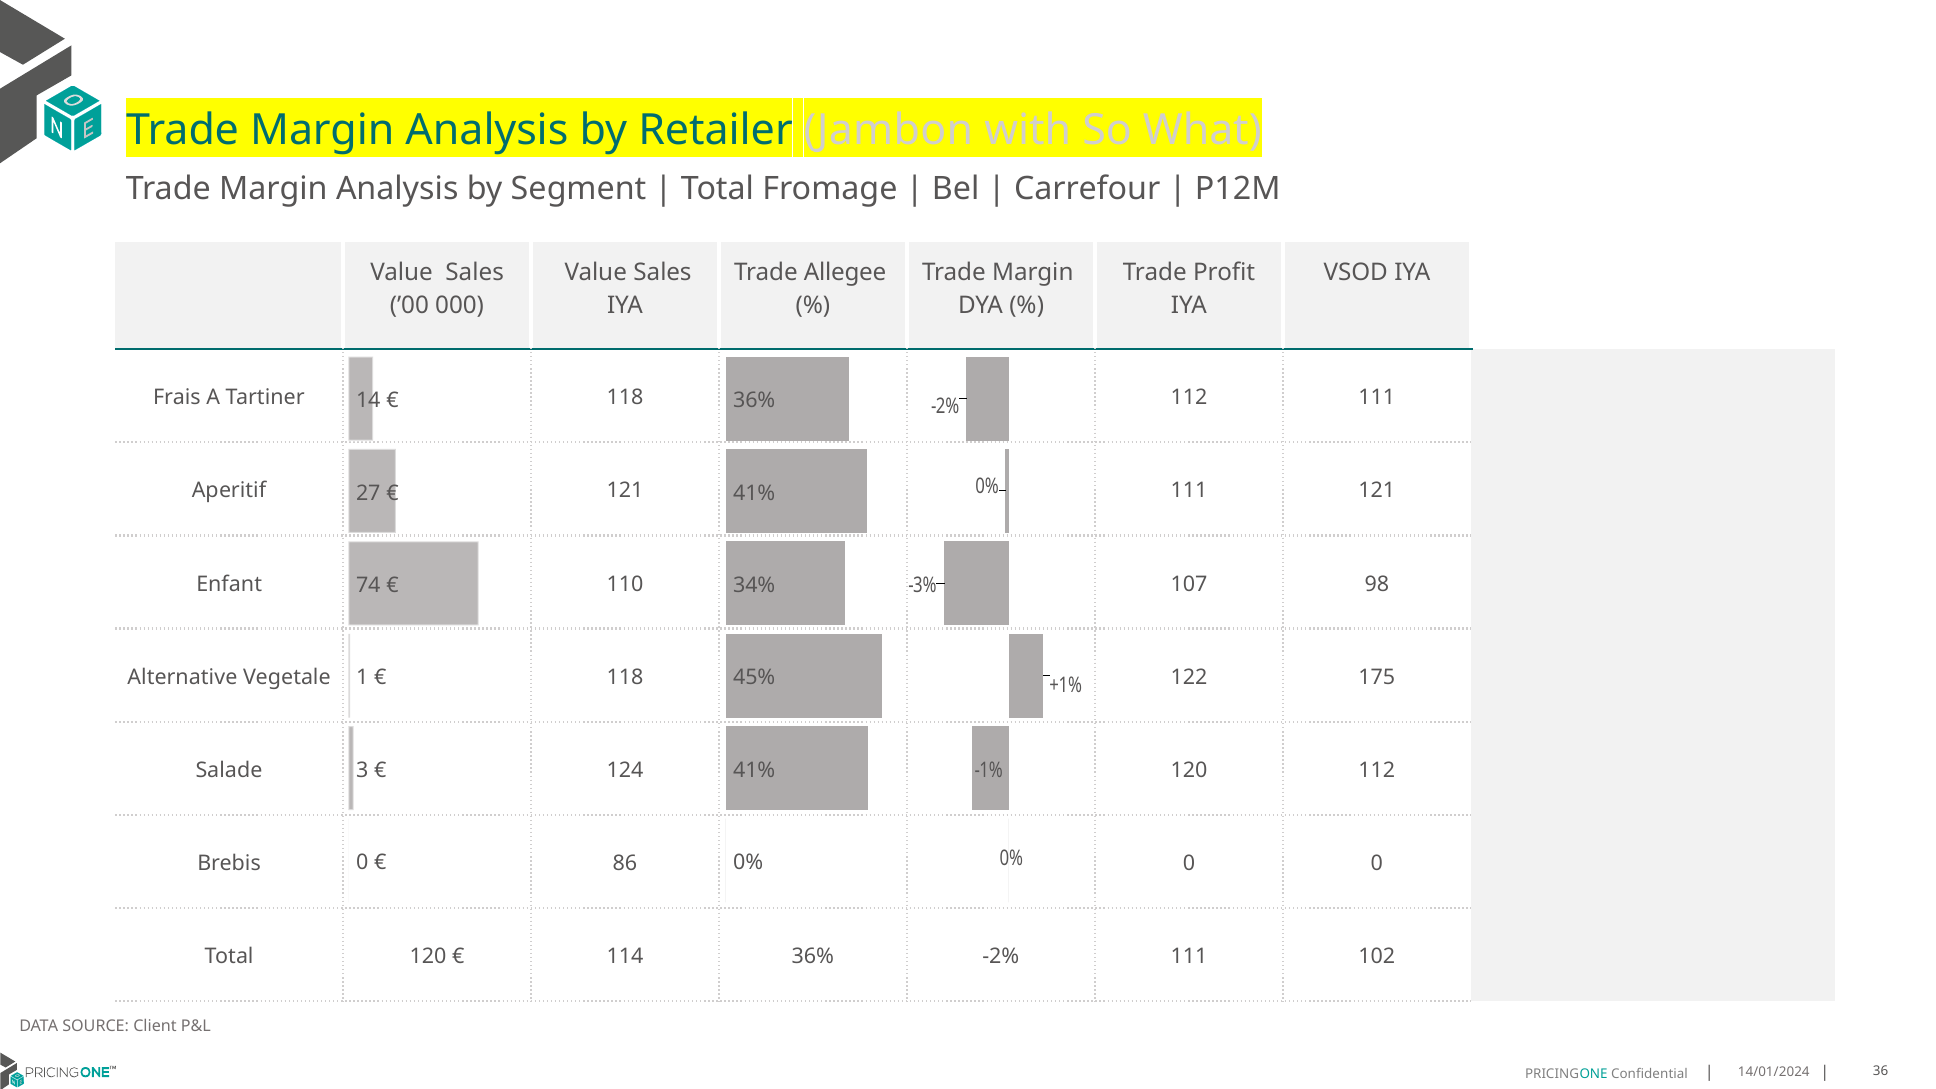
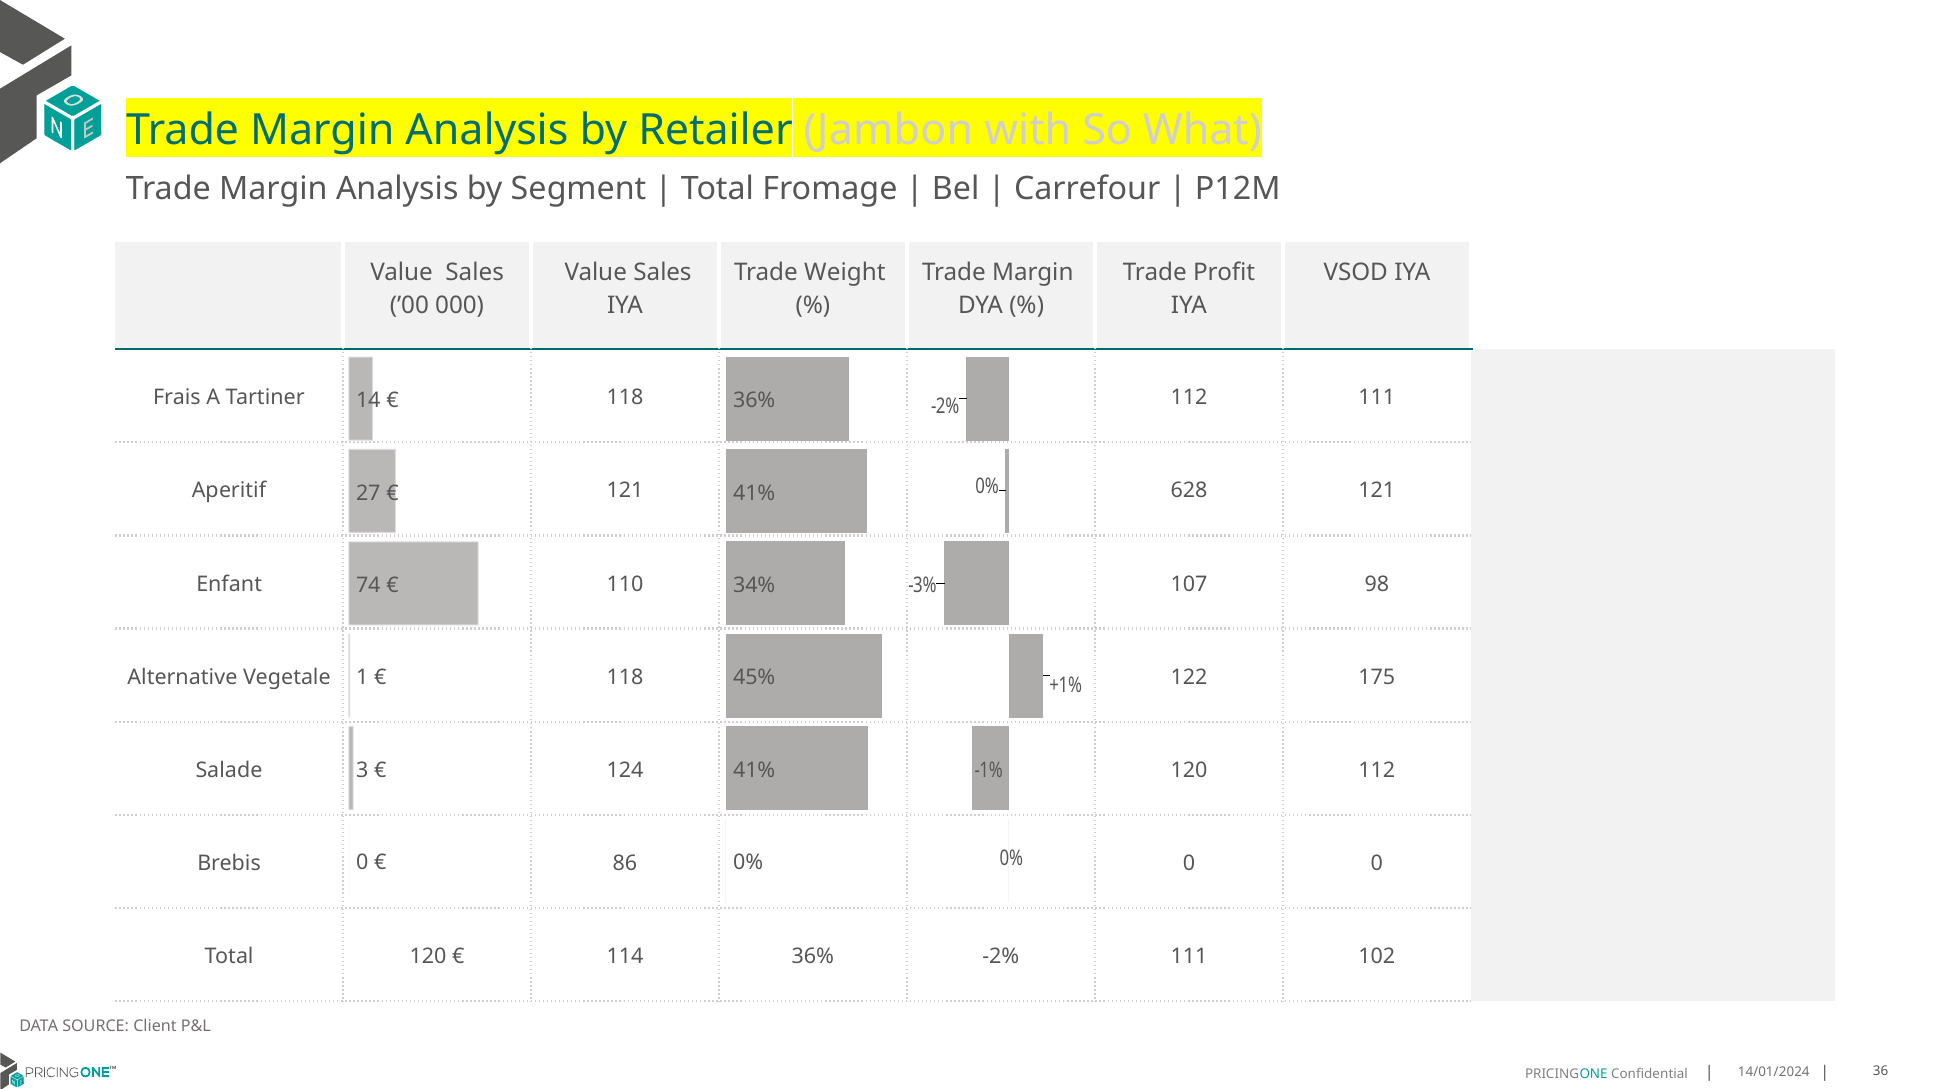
Allegee: Allegee -> Weight (845, 273)
121 111: 111 -> 628 (1189, 491)
